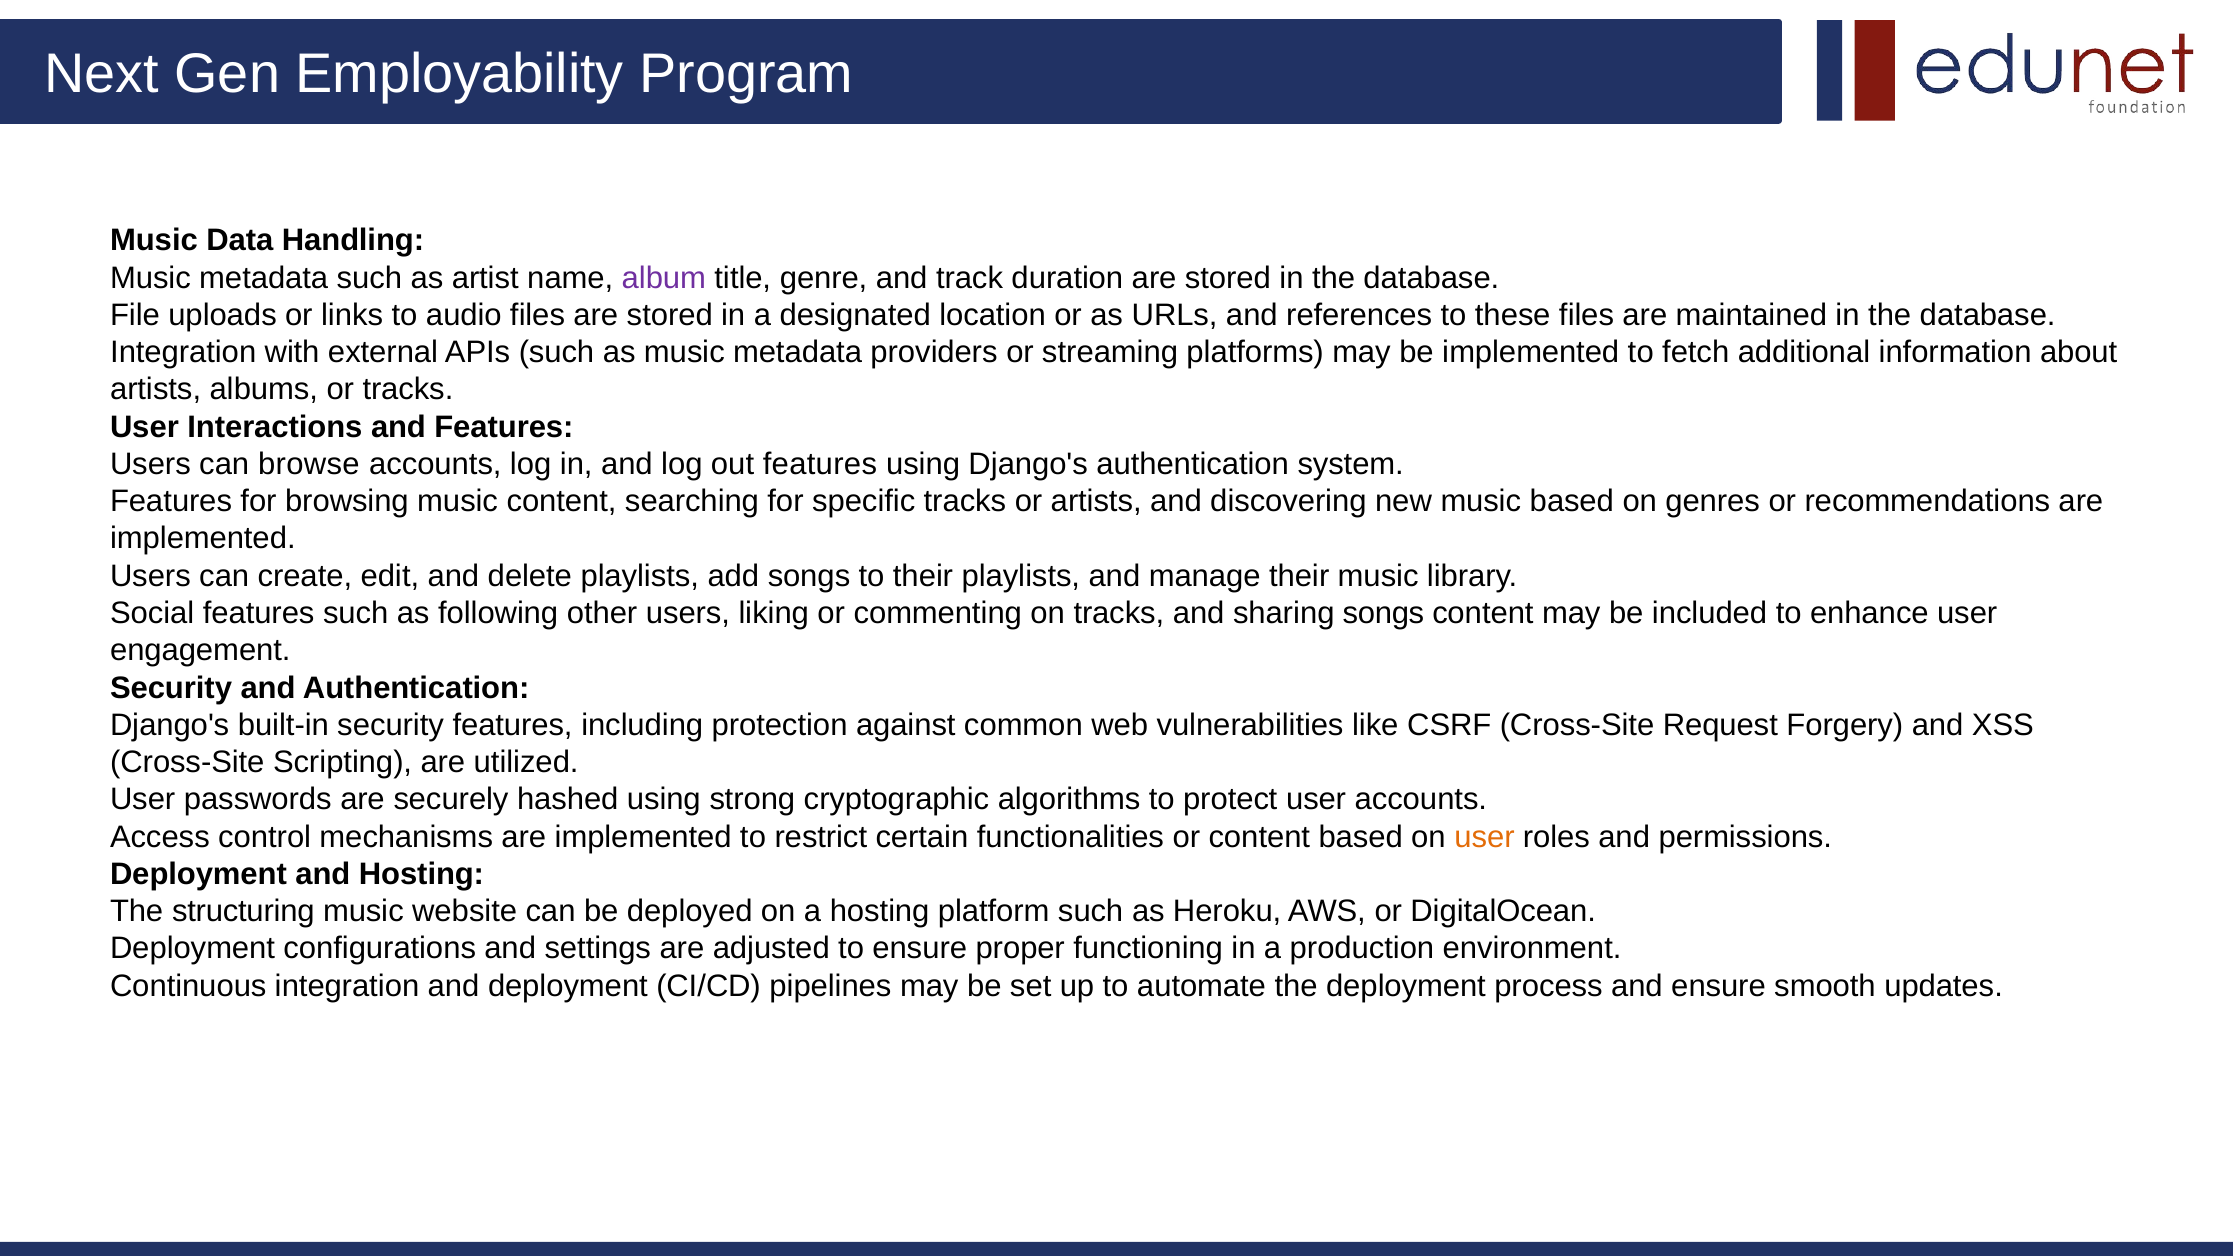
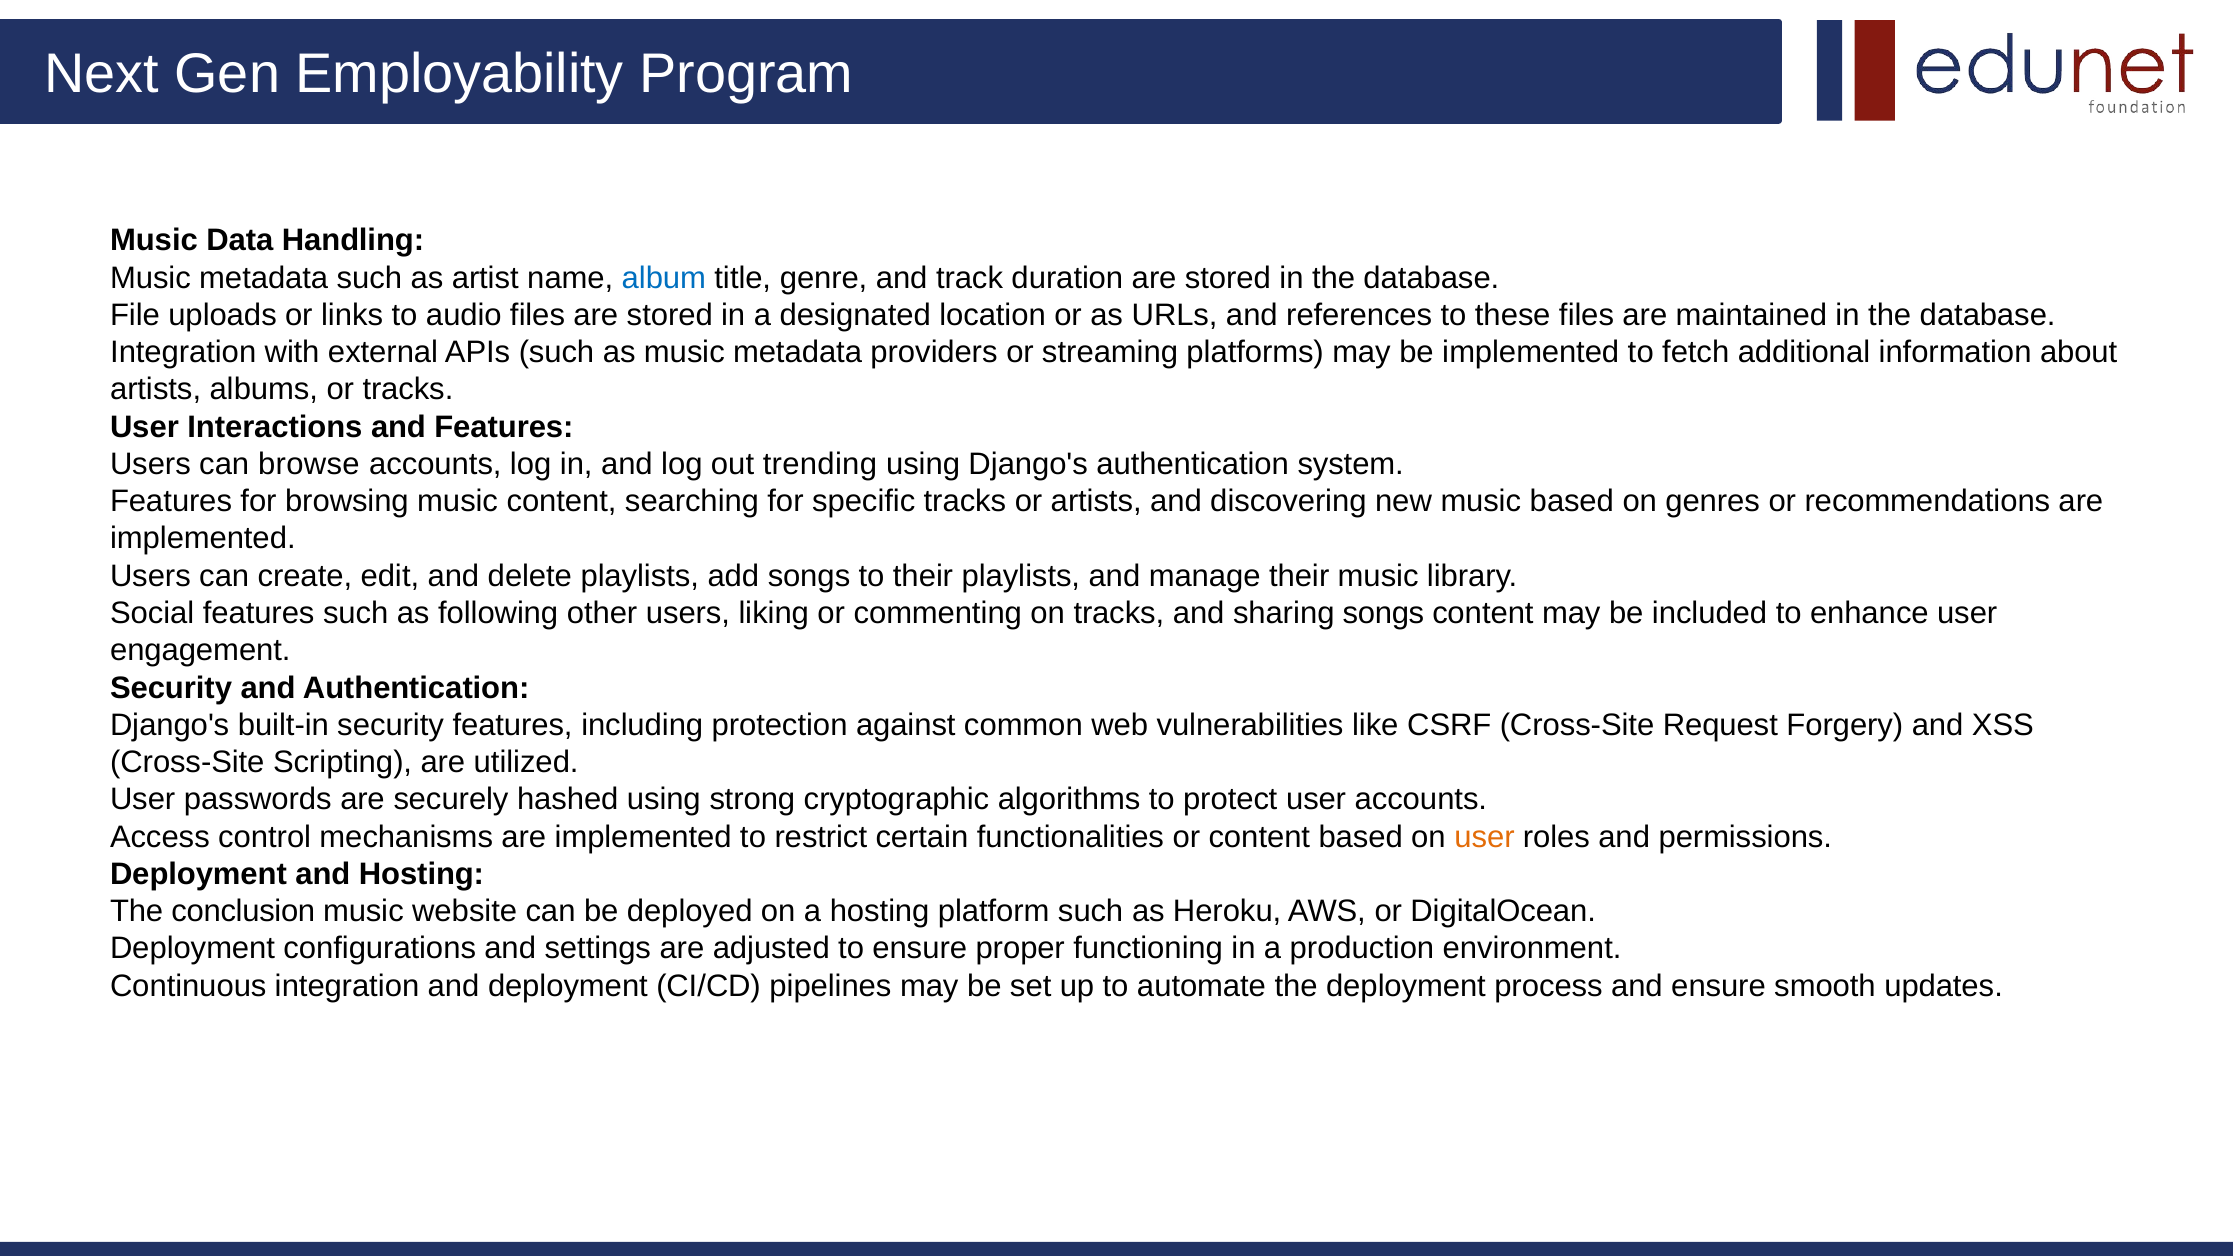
album colour: purple -> blue (664, 278)
out features: features -> trending (820, 464)
structuring: structuring -> conclusion (243, 912)
